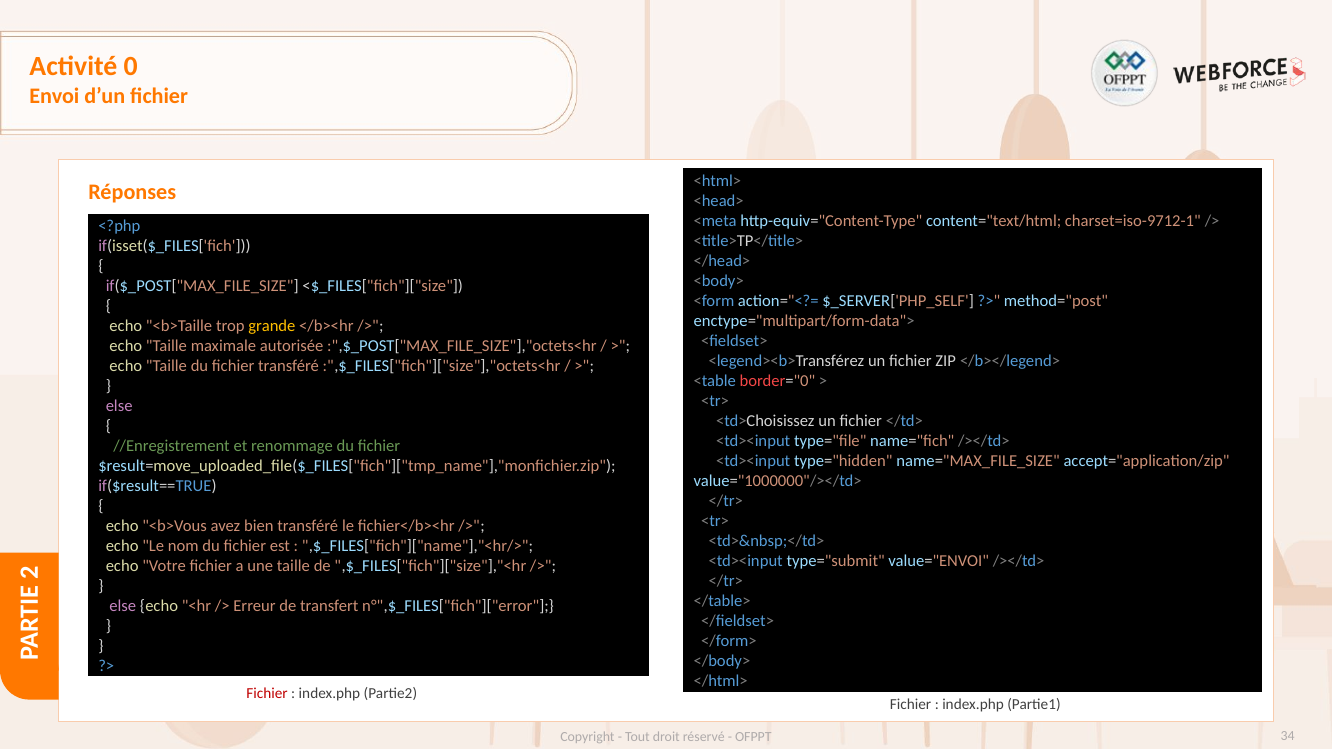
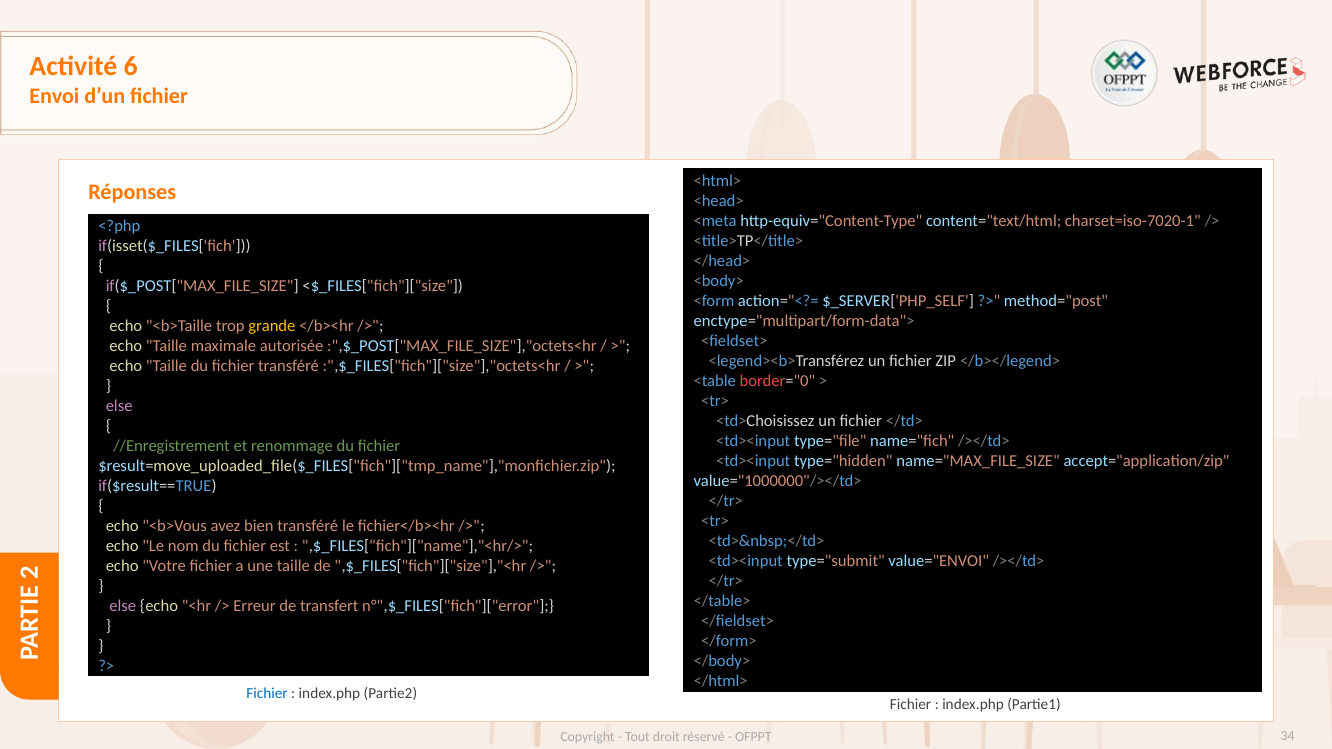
0: 0 -> 6 (131, 66)
charset=iso-9712-1: charset=iso-9712-1 -> charset=iso-7020-1 (1133, 221)
Fichier colour: red -> blue (267, 694)
